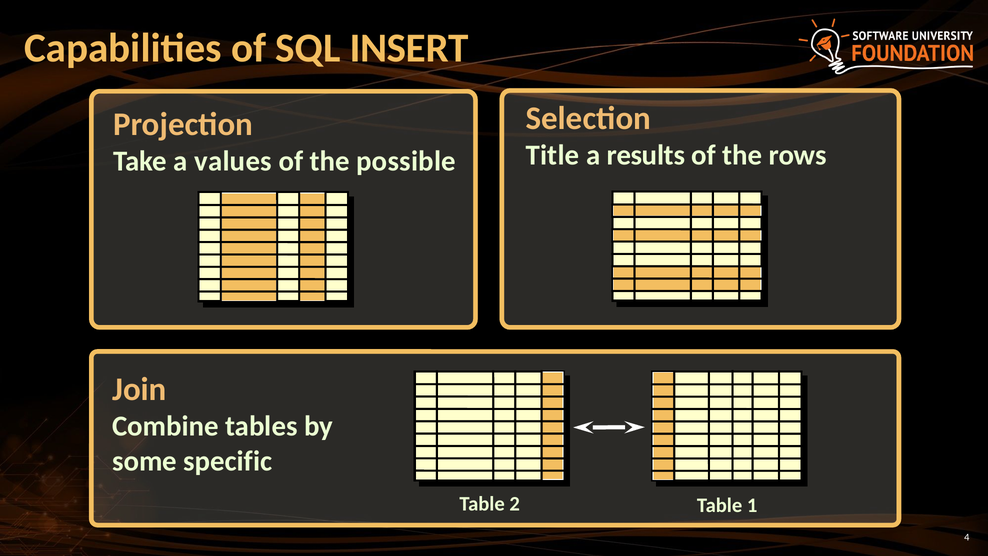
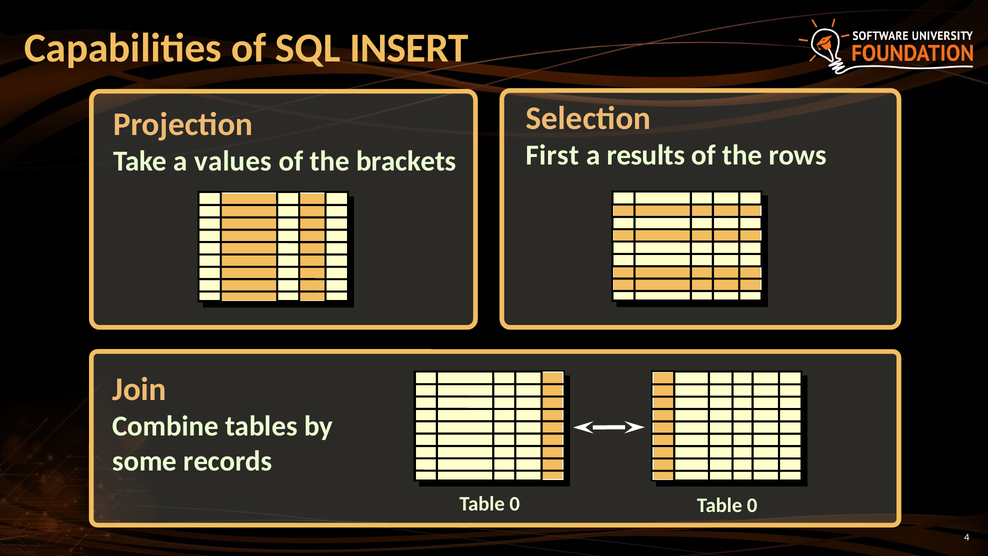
Title: Title -> First (553, 155)
possible: possible -> brackets (406, 161)
specific: specific -> records (228, 461)
2: 2 -> 0 (515, 504)
1: 1 -> 0 (752, 505)
